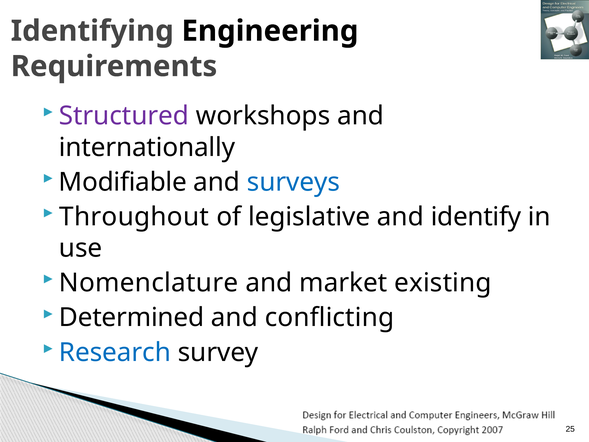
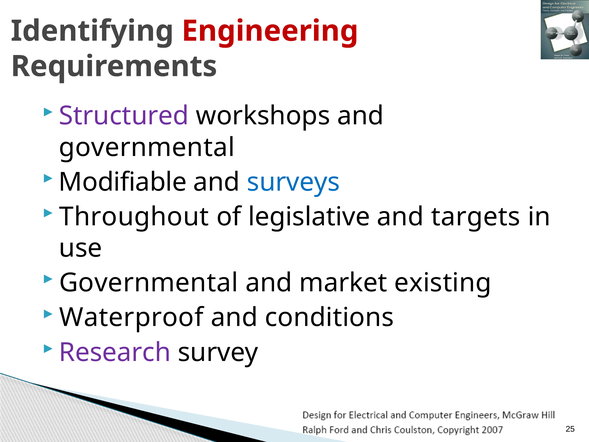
Engineering colour: black -> red (270, 31)
internationally: internationally -> governmental (147, 147)
identify: identify -> targets (476, 217)
Nomenclature: Nomenclature -> Governmental (149, 283)
Determined: Determined -> Waterproof (131, 317)
conflicting: conflicting -> conditions (329, 317)
Research colour: blue -> purple (115, 352)
